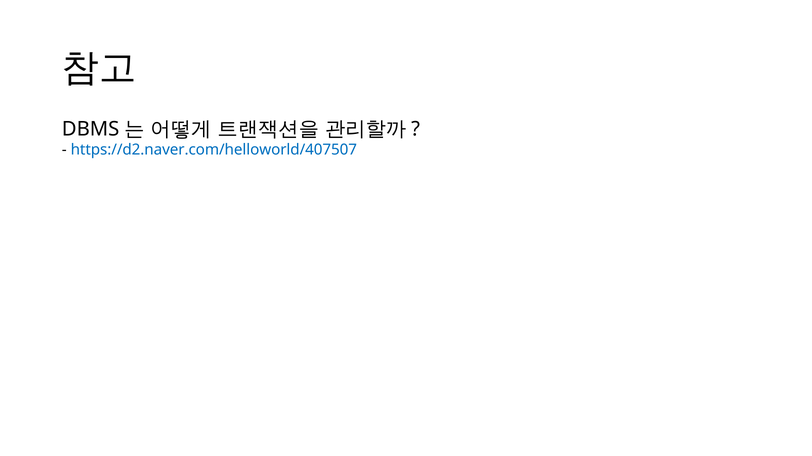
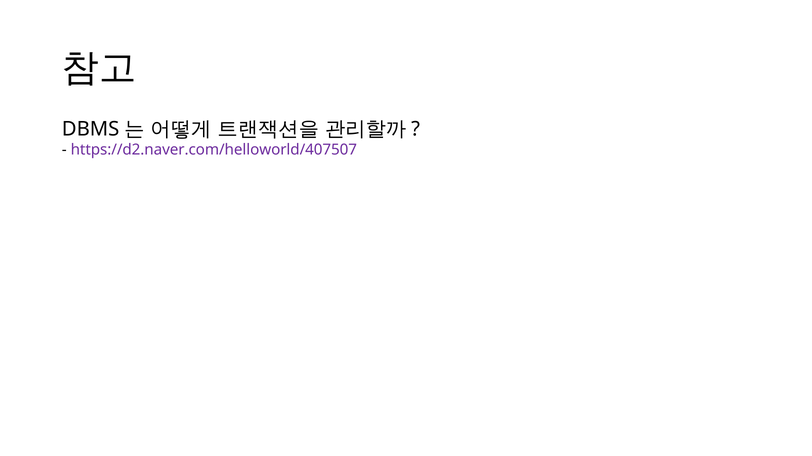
https://d2.naver.com/helloworld/407507 colour: blue -> purple (214, 150)
